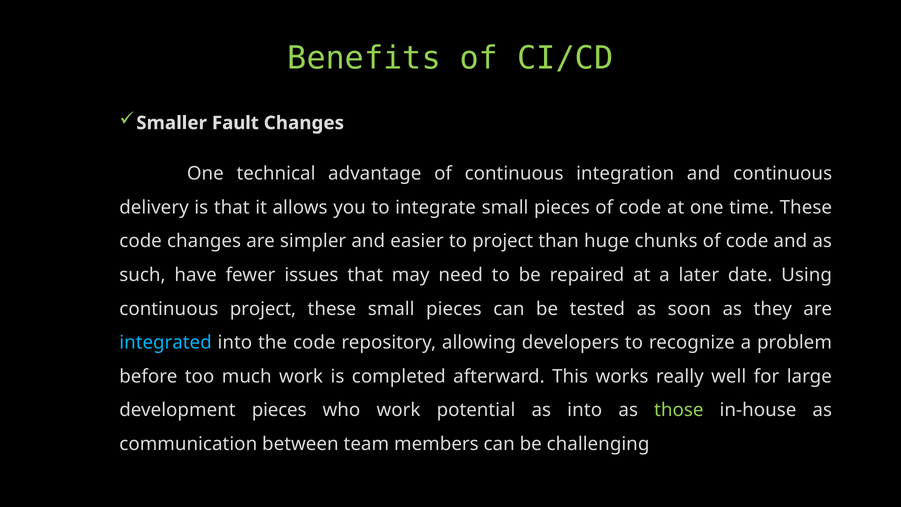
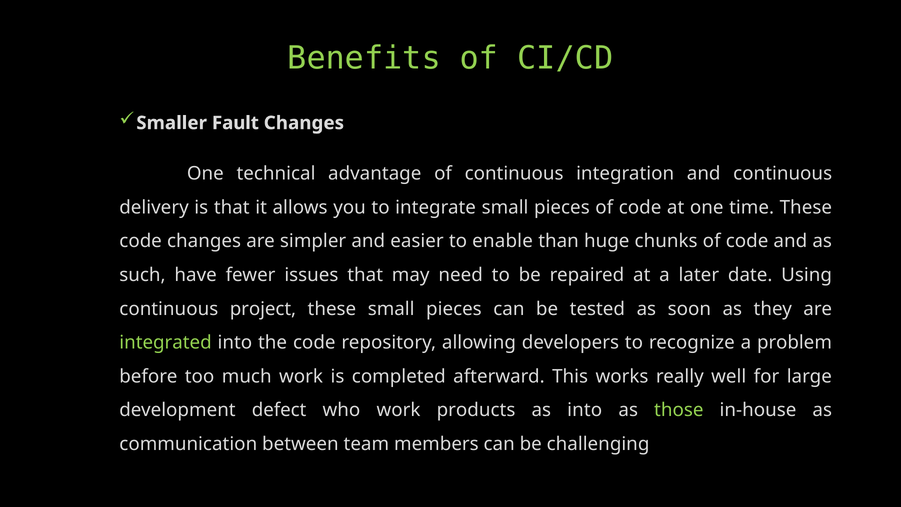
to project: project -> enable (503, 241)
integrated colour: light blue -> light green (166, 343)
development pieces: pieces -> defect (279, 410)
potential: potential -> products (476, 410)
